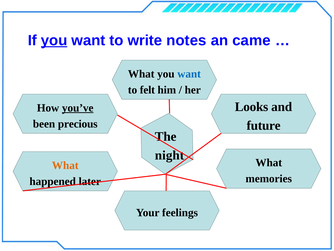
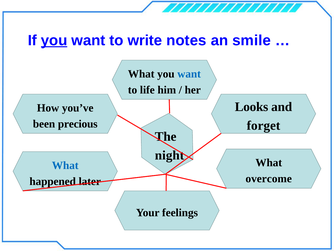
came: came -> smile (252, 40)
felt: felt -> life (147, 90)
you’ve underline: present -> none (78, 108)
future: future -> forget (263, 125)
What colour: orange -> blue (65, 165)
memories: memories -> overcome (269, 178)
